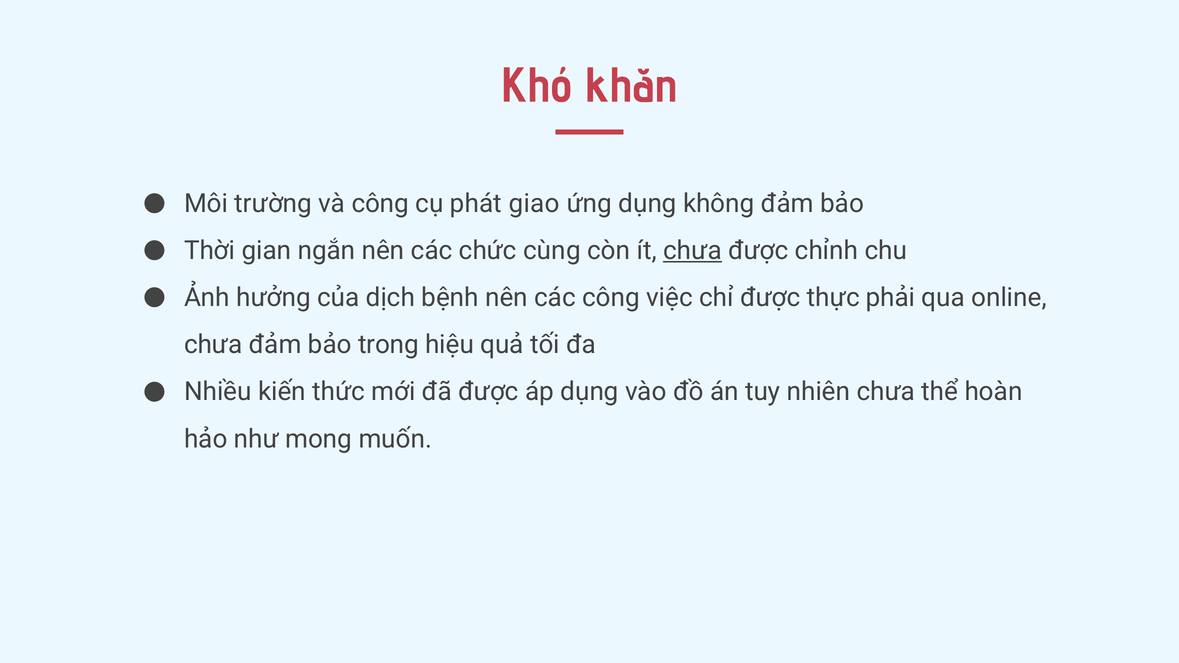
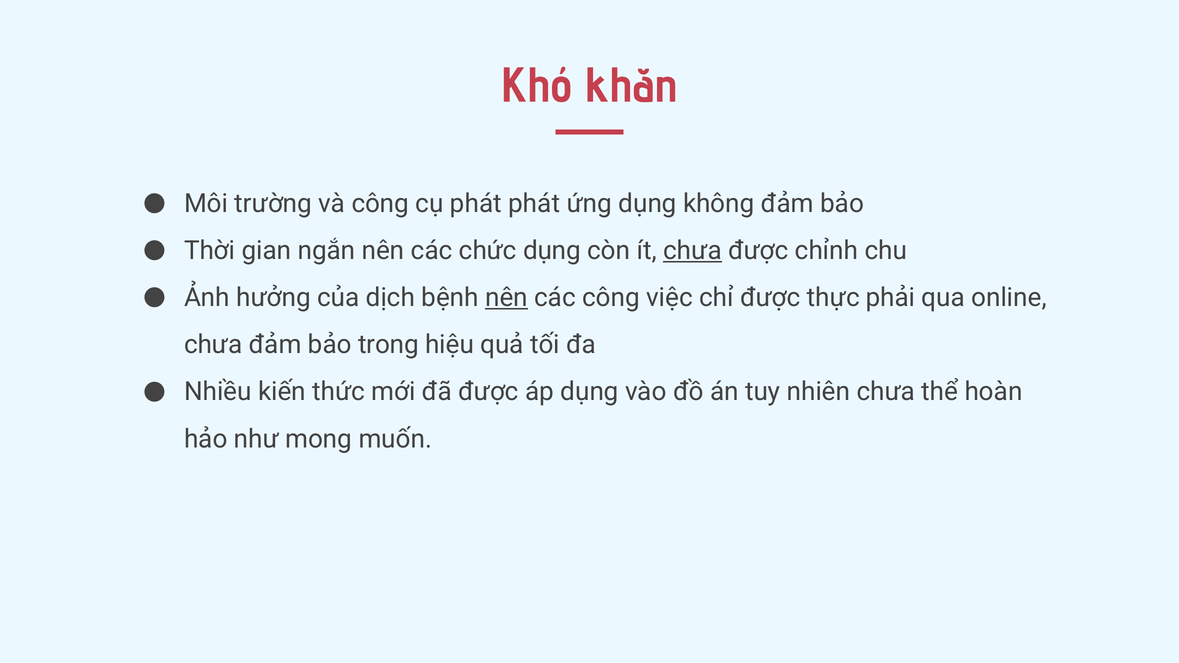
phát giao: giao -> phát (534, 203)
chức cùng: cùng -> dụng (552, 251)
nên underline: none -> present (507, 298)
